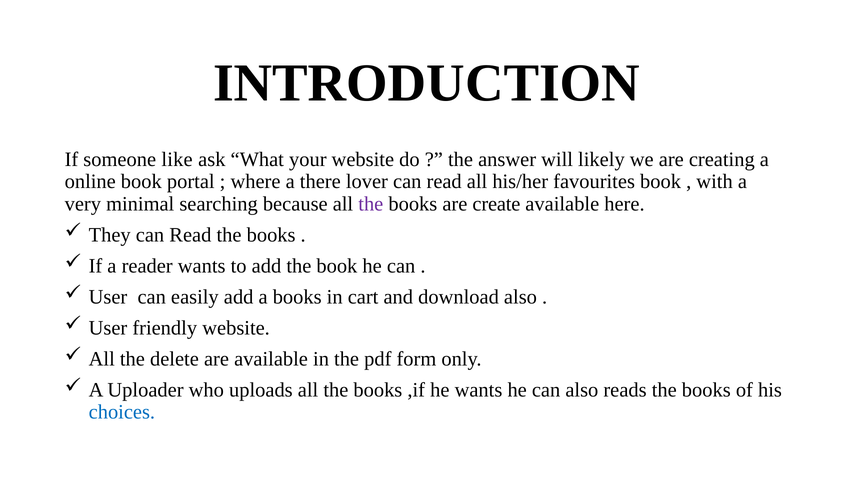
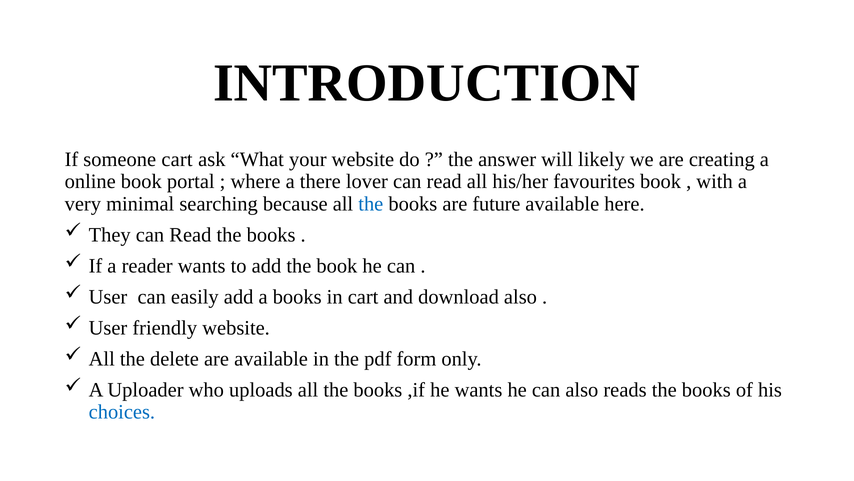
someone like: like -> cart (177, 159)
the colour: purple -> blue (371, 204)
create: create -> future (496, 204)
